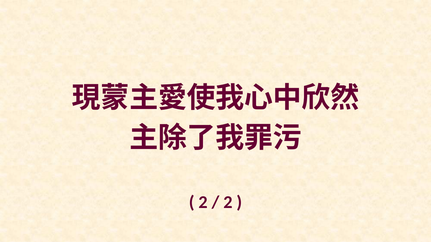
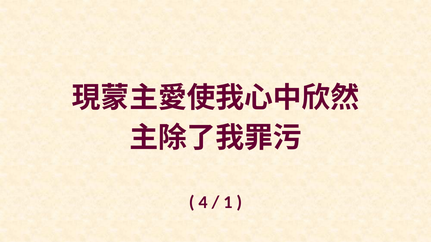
2: 2 -> 4 (203, 203)
2: 2 -> 1 (228, 203)
